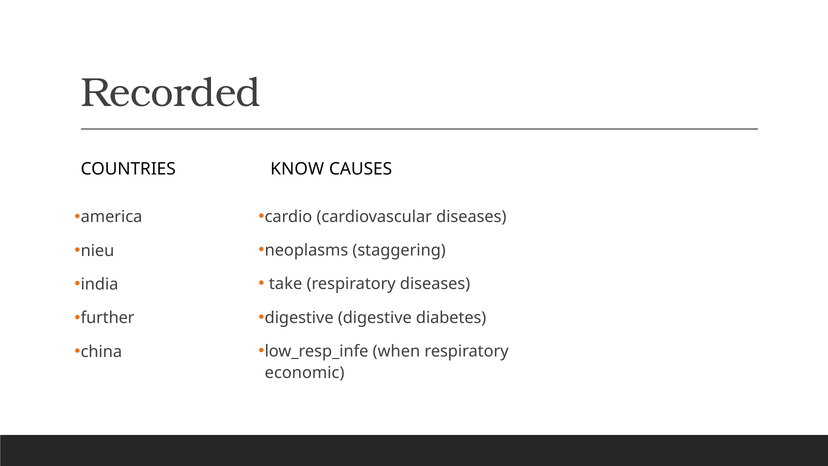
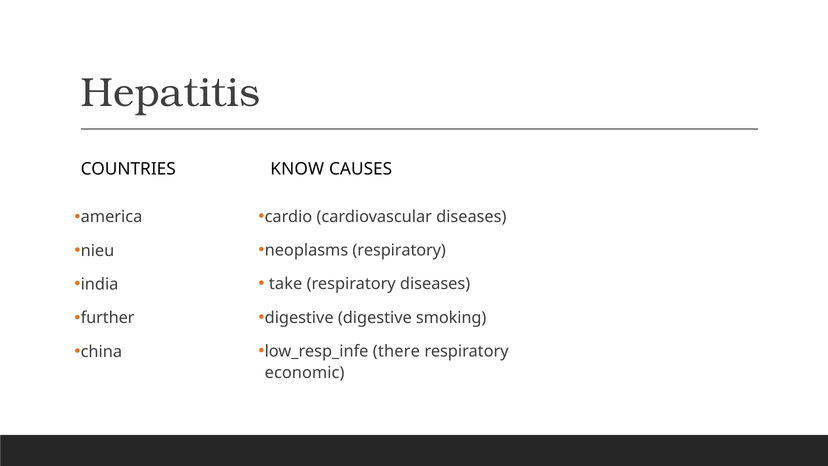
Recorded: Recorded -> Hepatitis (171, 93)
neoplasms staggering: staggering -> respiratory (399, 250)
diabetes: diabetes -> smoking (451, 318)
when: when -> there (396, 351)
